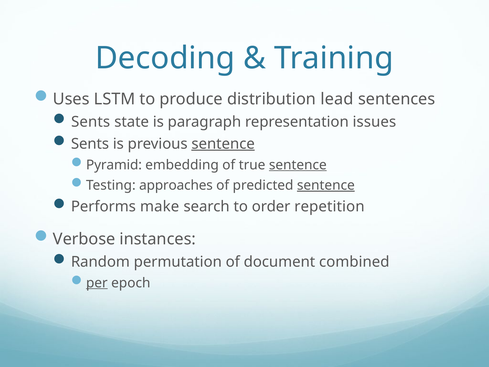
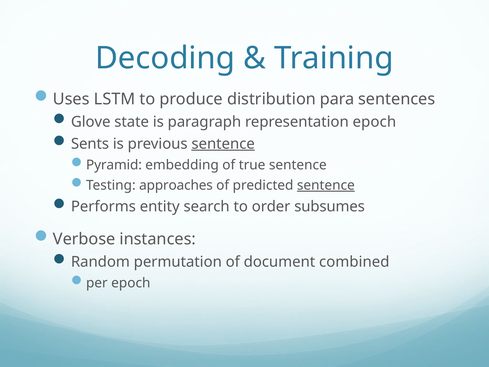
lead: lead -> para (337, 99)
Sents: Sents -> Glove (91, 122)
representation issues: issues -> epoch (374, 122)
sentence underline: present -> none (298, 165)
make: make -> entity (160, 206)
repetition: repetition -> subsumes (330, 206)
per underline: present -> none (97, 283)
